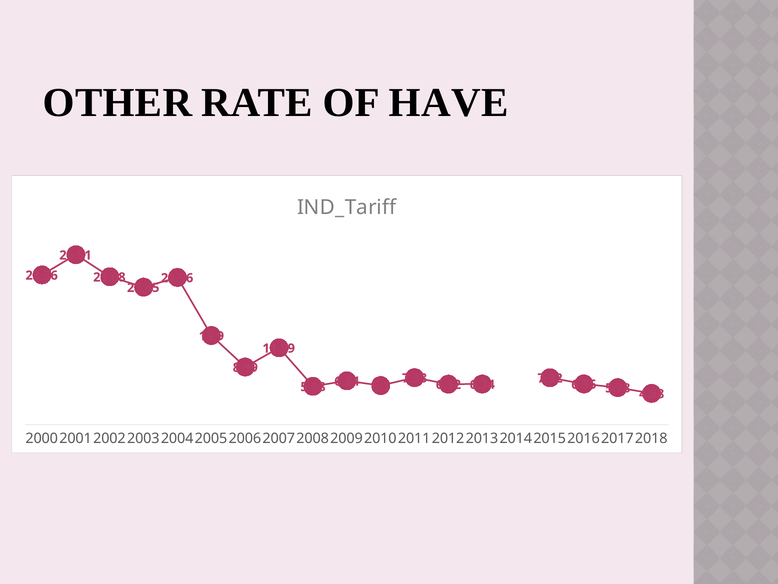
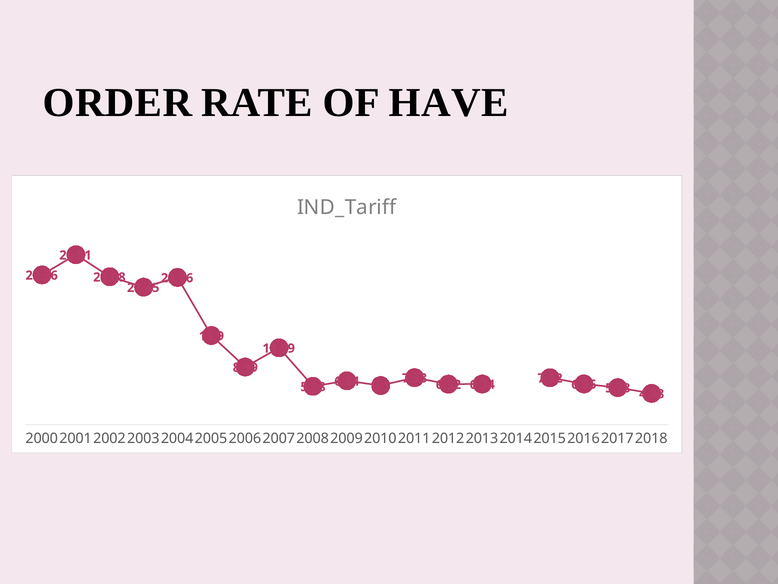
OTHER: OTHER -> ORDER (118, 103)
